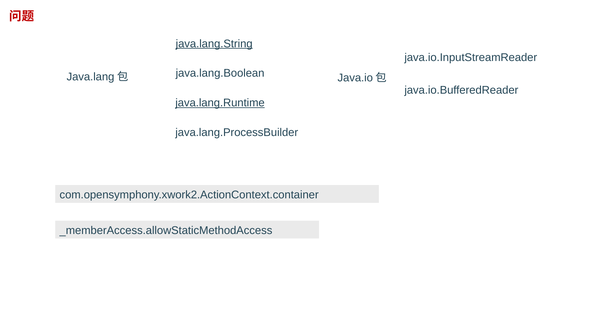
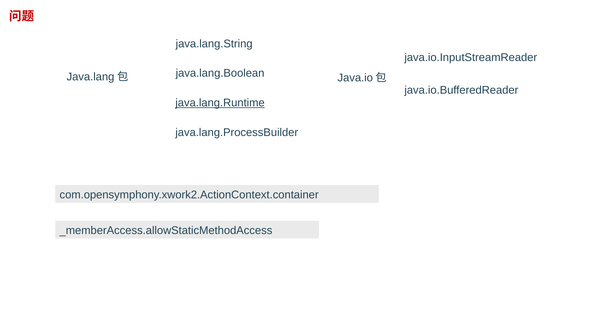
java.lang.String underline: present -> none (214, 44)
